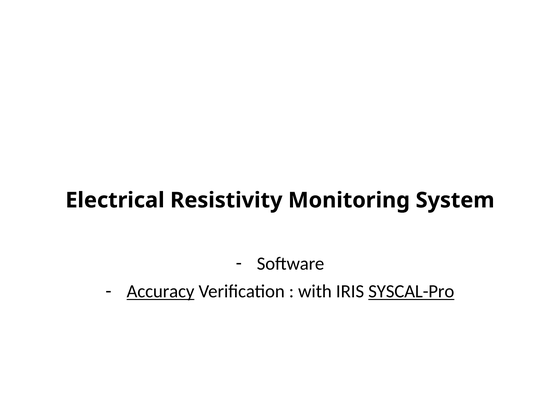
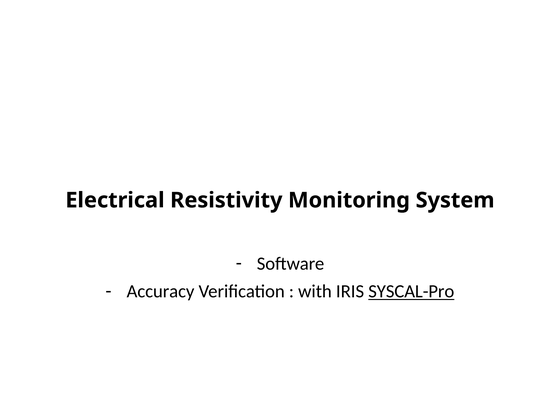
Accuracy underline: present -> none (161, 291)
